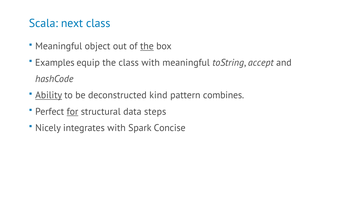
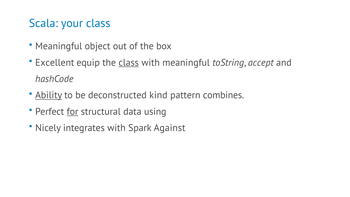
next: next -> your (72, 23)
the underline: present -> none (147, 46)
Examples: Examples -> Excellent (55, 63)
class underline: none -> present (129, 63)
steps: steps -> using (155, 112)
Concise: Concise -> Against (170, 128)
